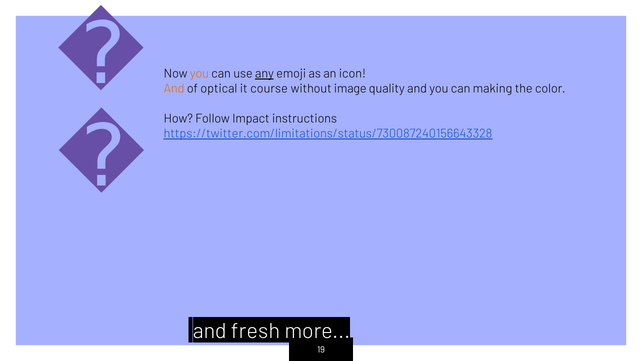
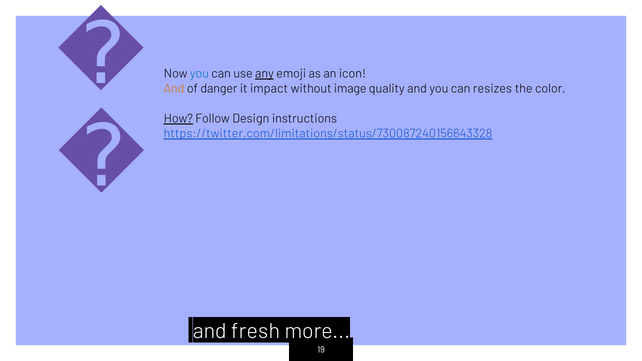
you colour: orange -> blue (199, 74)
optical: optical -> danger (219, 89)
course: course -> impact (269, 89)
making: making -> resizes (493, 89)
How underline: none -> present (178, 119)
Impact: Impact -> Design (251, 119)
